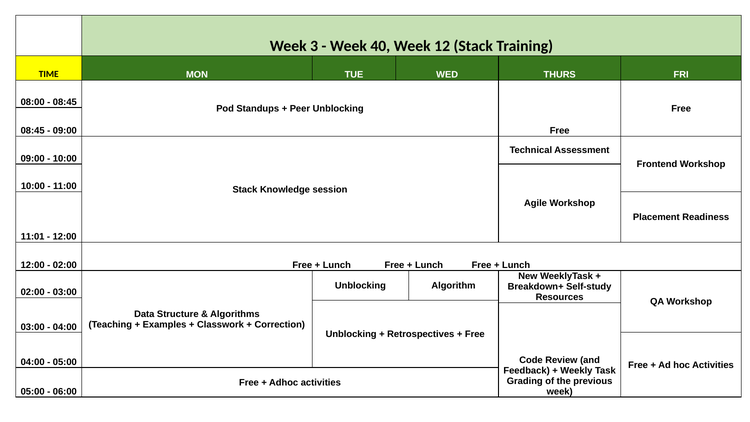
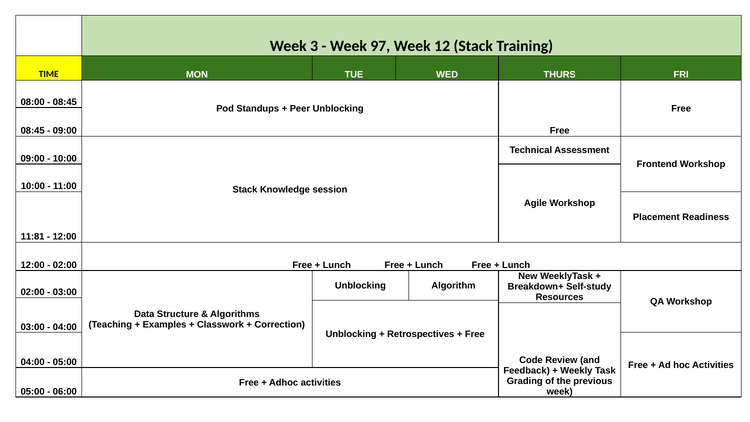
40: 40 -> 97 (380, 46)
11:01: 11:01 -> 11:81 (33, 237)
